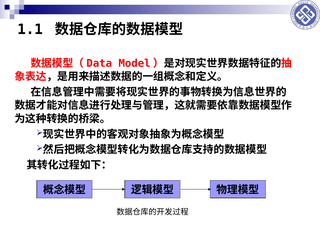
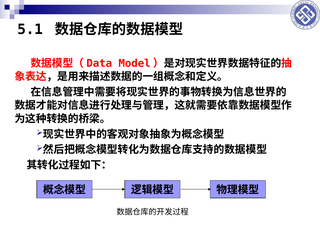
1.1: 1.1 -> 5.1 (30, 29)
